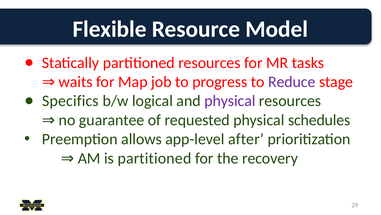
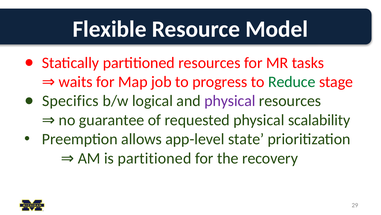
Reduce colour: purple -> green (292, 82)
schedules: schedules -> scalability (319, 120)
after: after -> state (246, 139)
